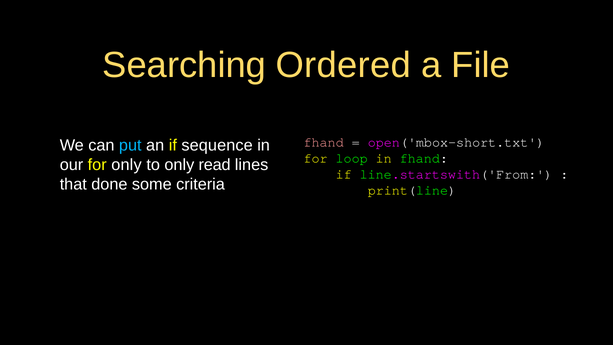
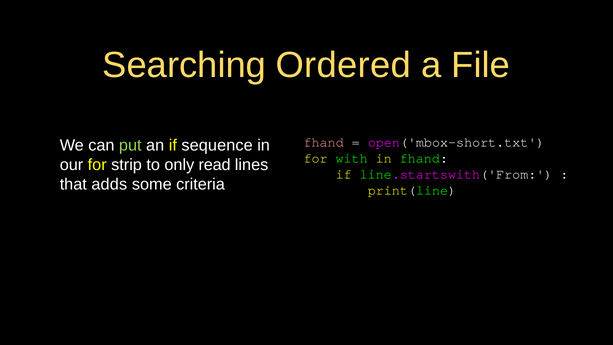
put colour: light blue -> light green (130, 145)
loop: loop -> with (352, 158)
for only: only -> strip (127, 165)
done: done -> adds (109, 184)
